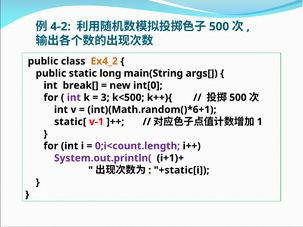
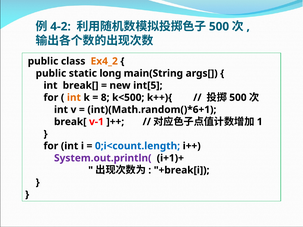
int[0: int[0 -> int[5 (148, 86)
int colour: purple -> orange (74, 98)
3: 3 -> 8 (105, 98)
static[: static[ -> break[ (70, 122)
0;i<count.length colour: purple -> blue (138, 146)
+static[i: +static[i -> +break[i (182, 170)
